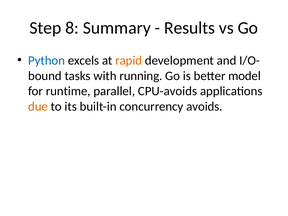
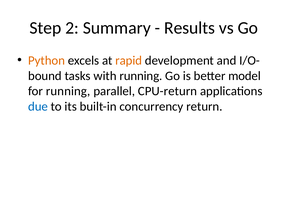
8: 8 -> 2 (72, 28)
Python colour: blue -> orange (47, 60)
for runtime: runtime -> running (68, 91)
CPU-avoids: CPU-avoids -> CPU-return (168, 91)
due colour: orange -> blue (38, 107)
avoids: avoids -> return (204, 107)
